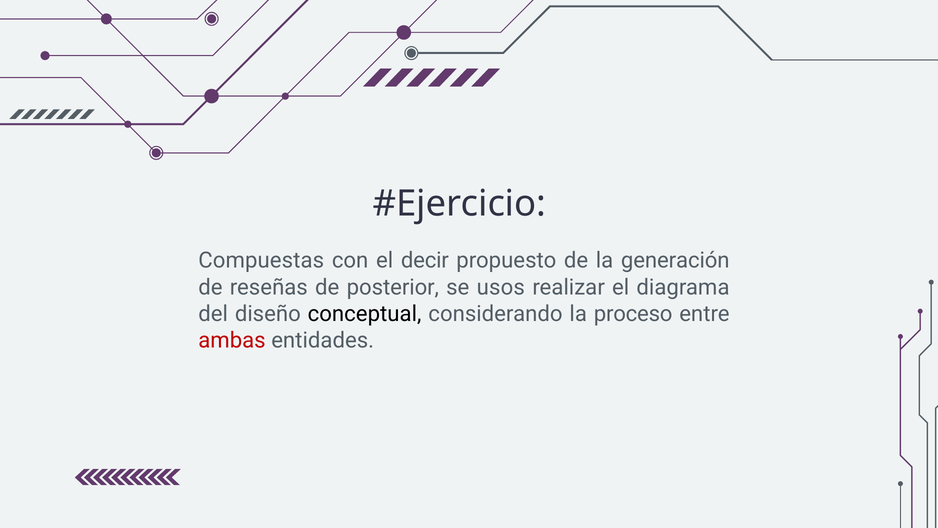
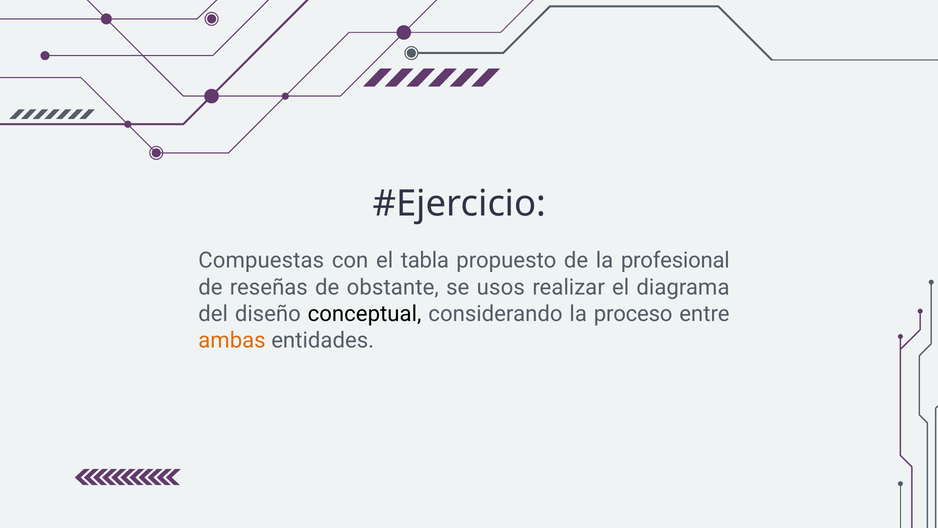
decir: decir -> tabla (425, 260)
generación: generación -> profesional (675, 260)
posterior: posterior -> obstante (393, 287)
ambas colour: red -> orange (232, 340)
